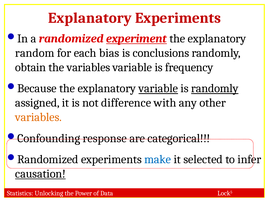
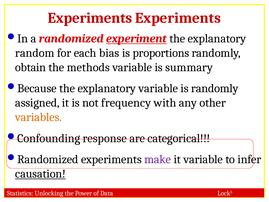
Explanatory: Explanatory -> Experiments (90, 18)
conclusions: conclusions -> proportions (161, 53)
the variables: variables -> methods (88, 67)
frequency: frequency -> summary (189, 67)
variable underline: present -> none (158, 88)
randomly underline: present -> none (215, 88)
difference: difference -> frequency (126, 103)
make colour: blue -> purple (158, 159)
it selected: selected -> variable (203, 159)
